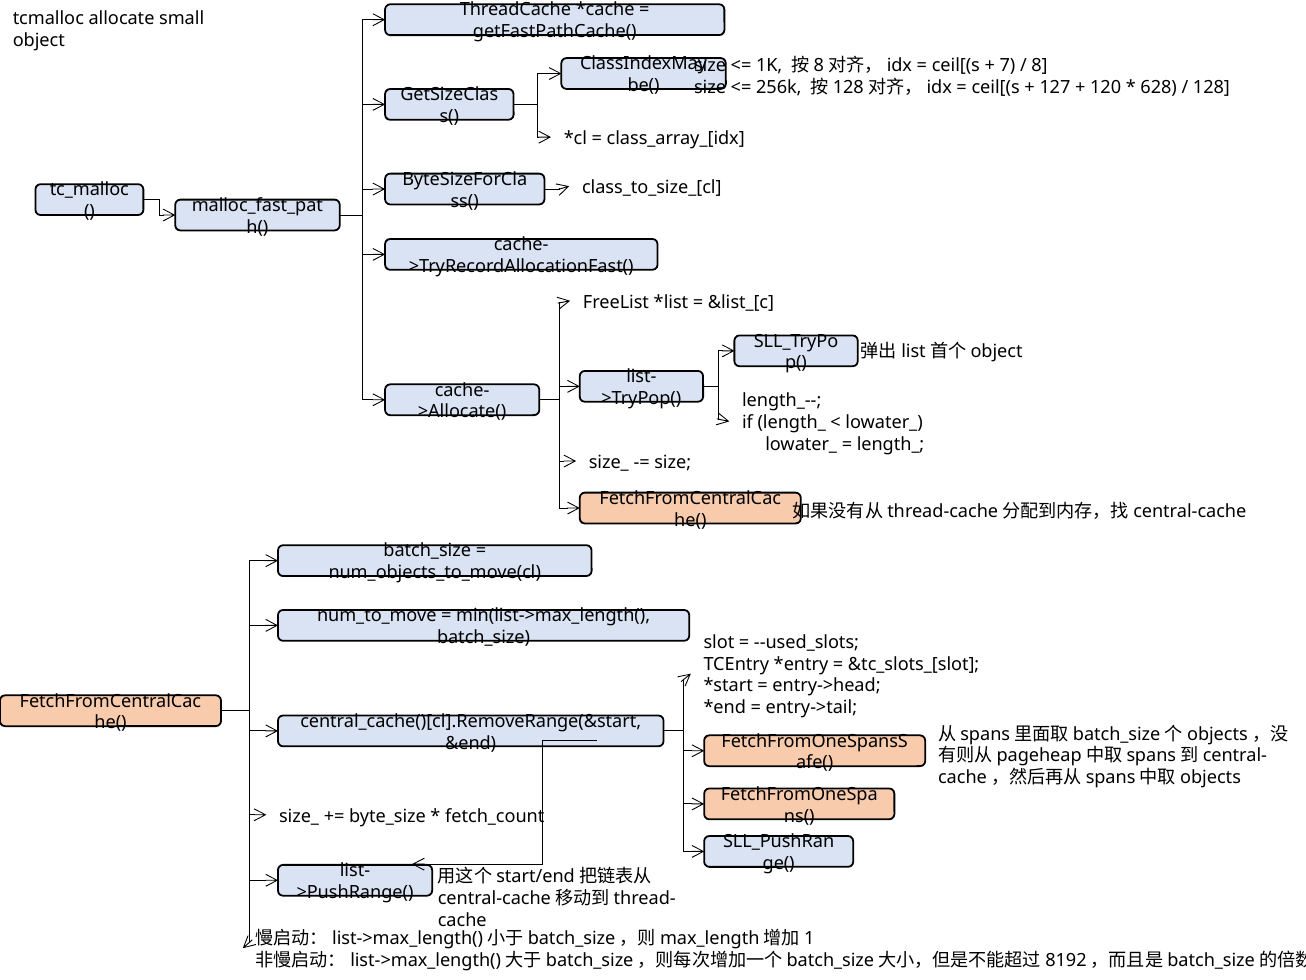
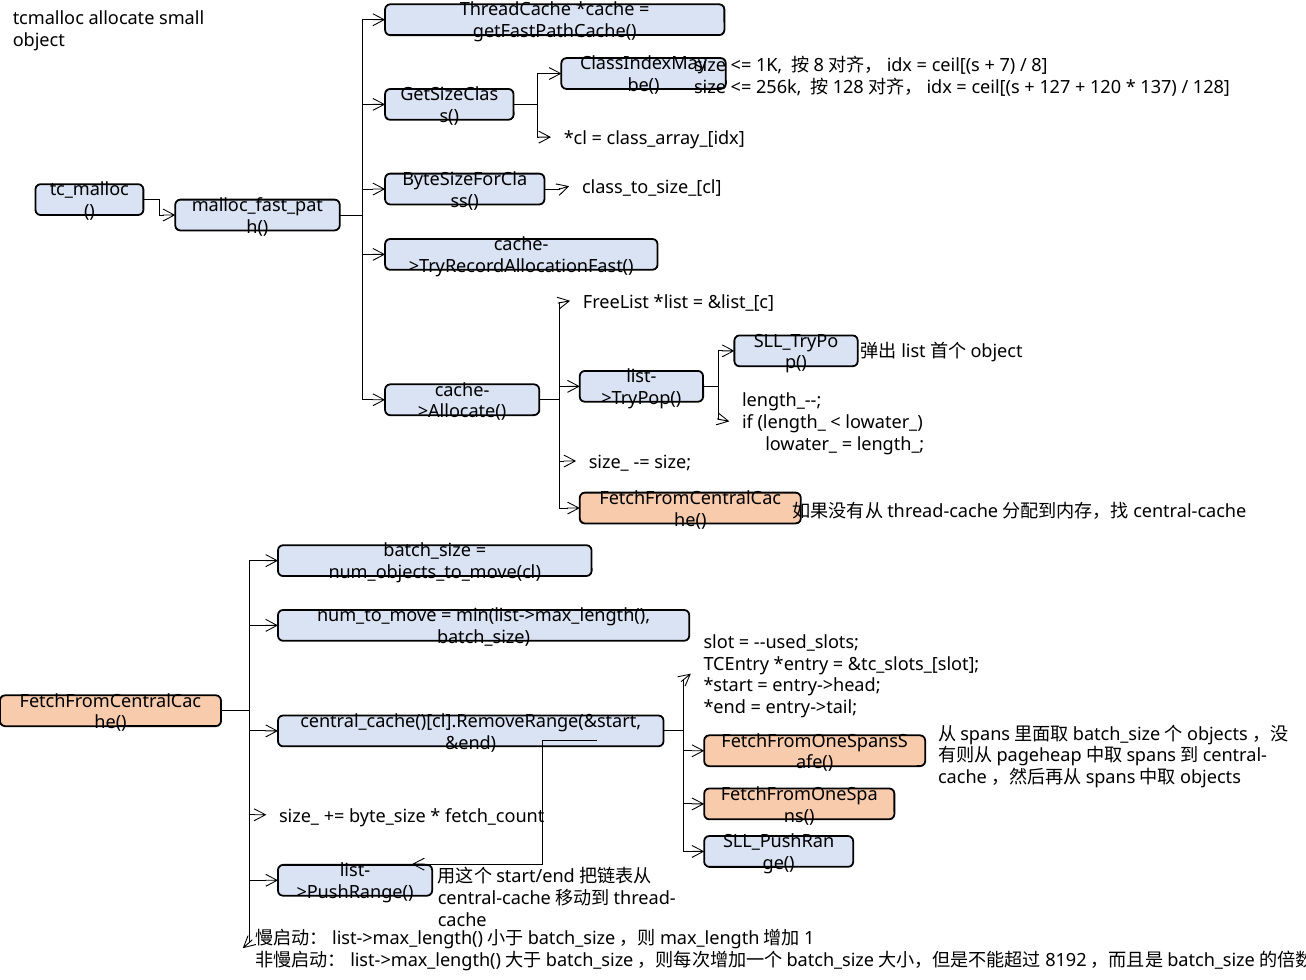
628: 628 -> 137 (1159, 88)
